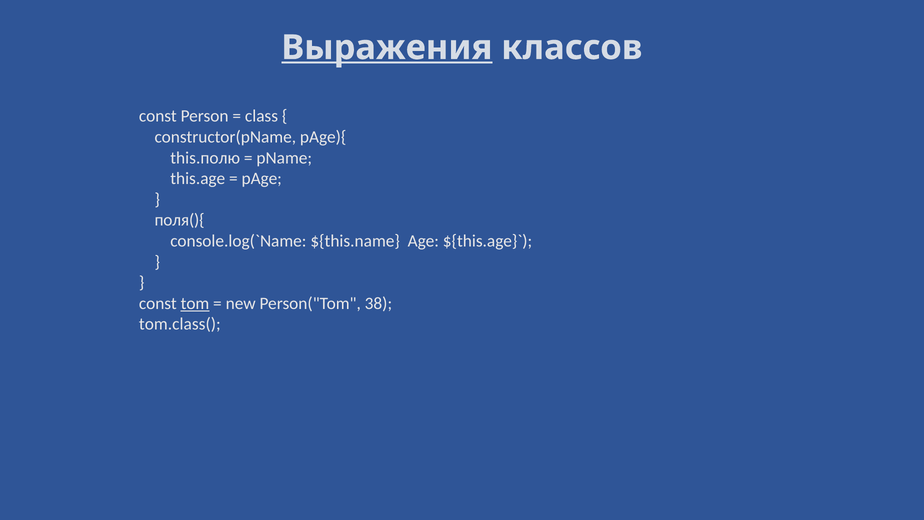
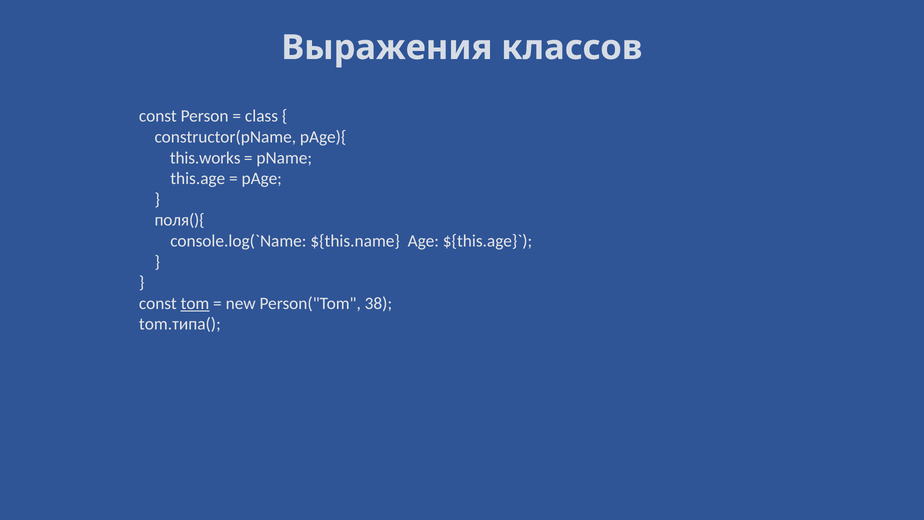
Выражения underline: present -> none (387, 48)
this.полю: this.полю -> this.works (205, 158)
tom.class(: tom.class( -> tom.типа( (180, 324)
